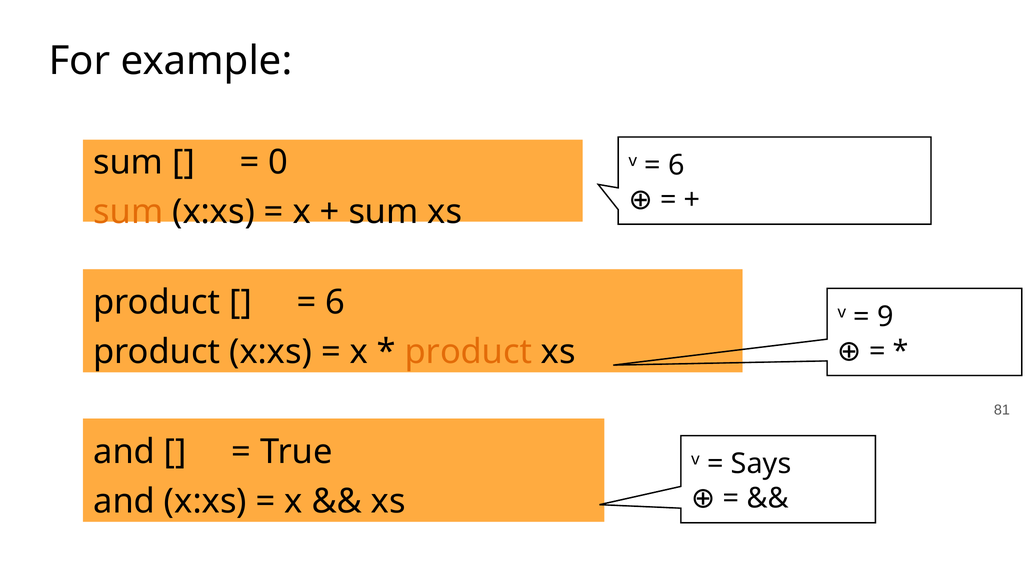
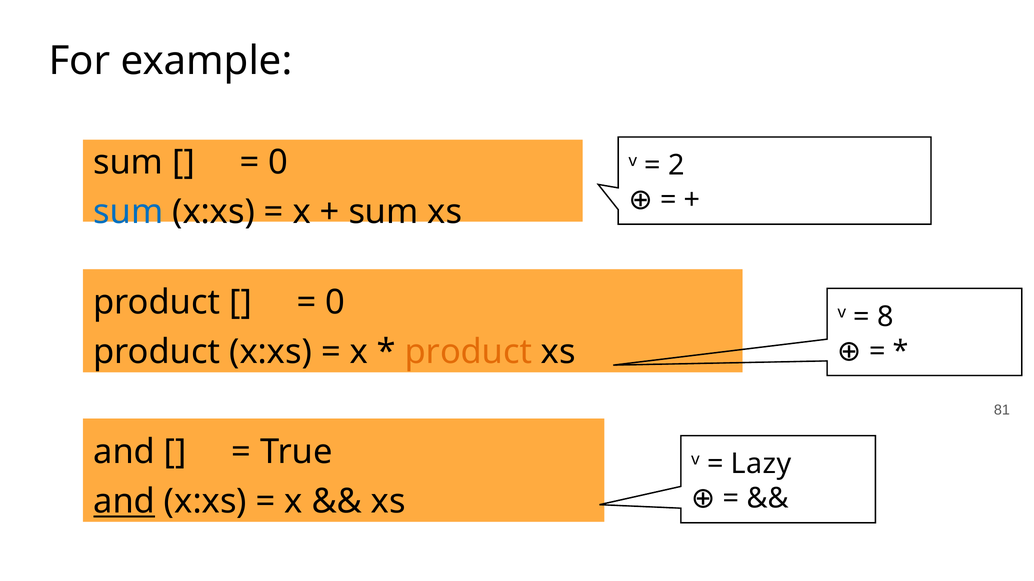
6: 6 -> 2 (677, 166)
sum colour: orange -> blue (128, 212)
6: 6 -> 0 (335, 303)
9: 9 -> 8 (886, 317)
Says: Says -> Lazy (761, 464)
and underline: none -> present (124, 502)
